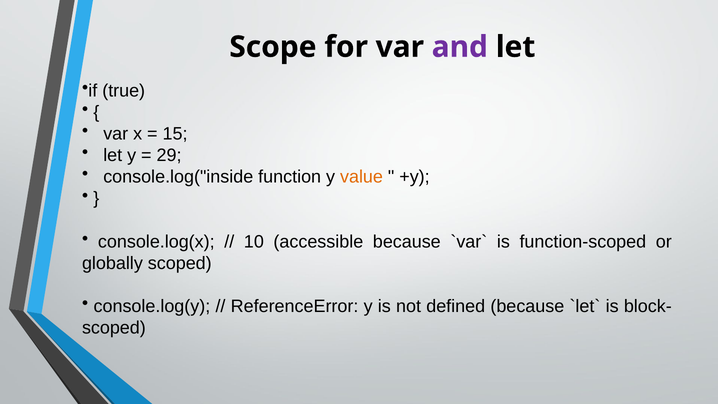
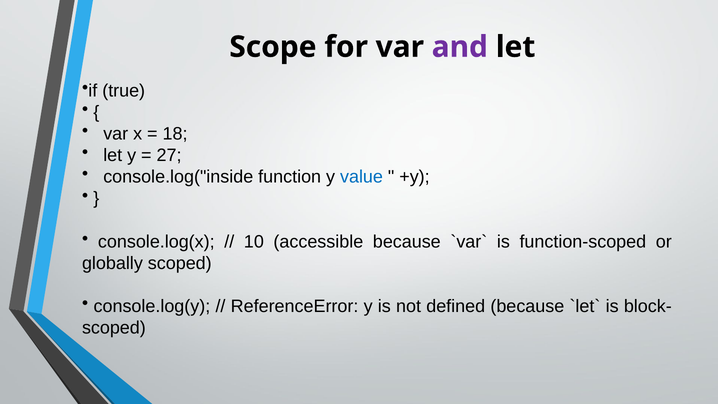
15: 15 -> 18 (175, 134)
29: 29 -> 27 (169, 155)
value colour: orange -> blue (362, 177)
